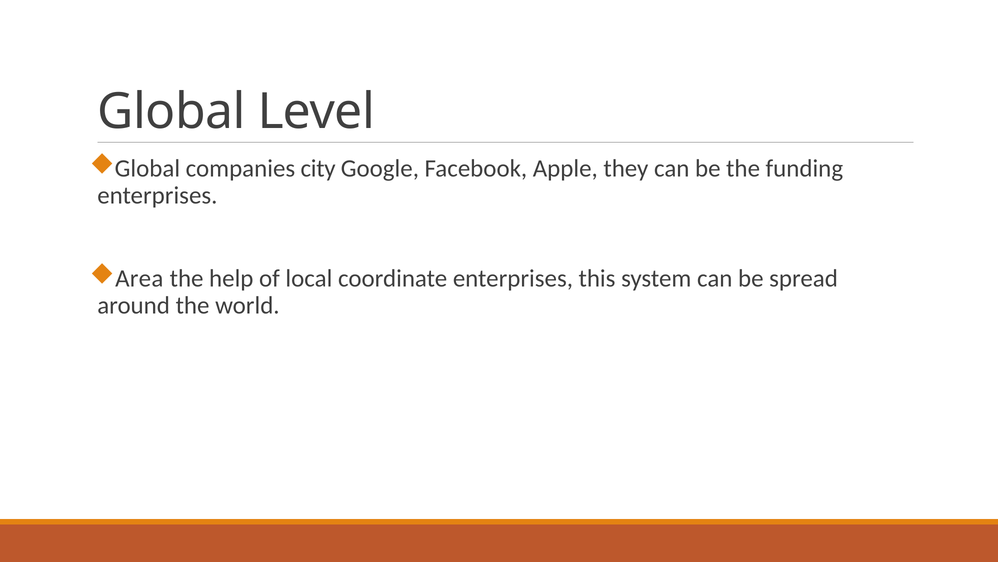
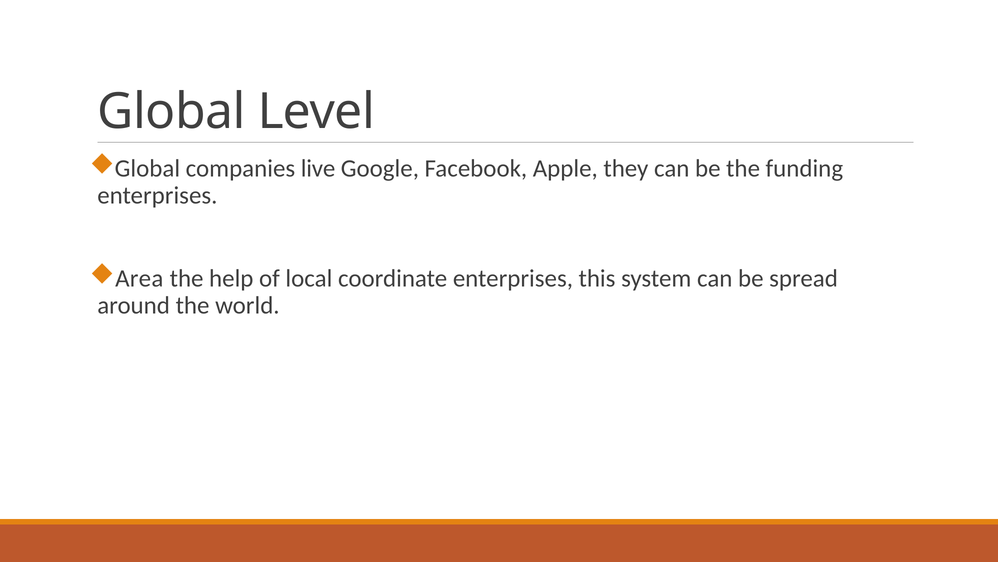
city: city -> live (318, 168)
